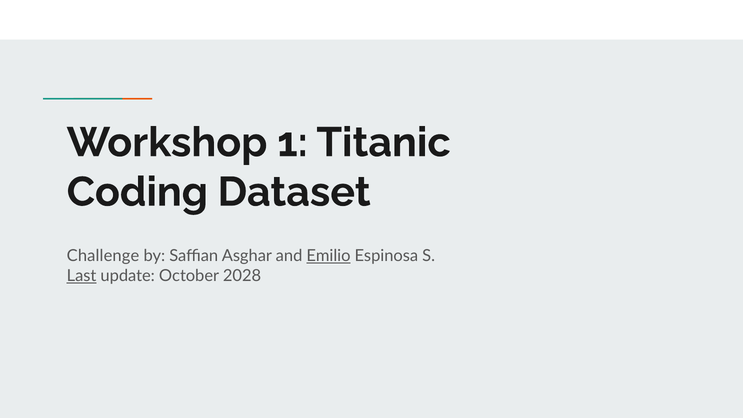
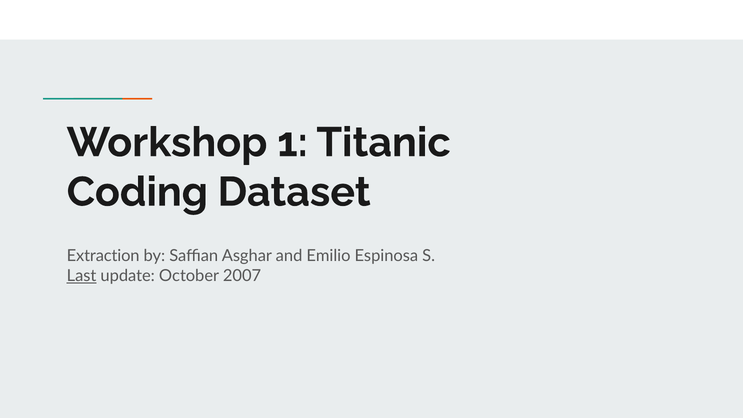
Challenge: Challenge -> Extraction (103, 256)
Emilio underline: present -> none (328, 256)
2028: 2028 -> 2007 (242, 276)
